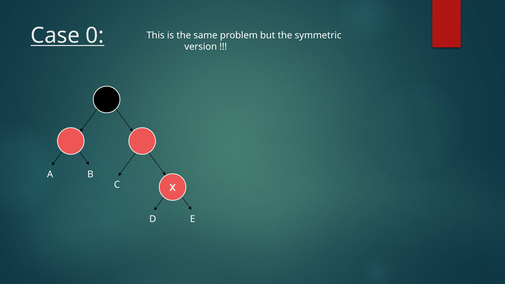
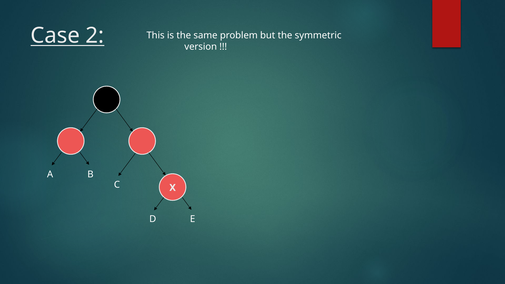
0: 0 -> 2 (95, 35)
